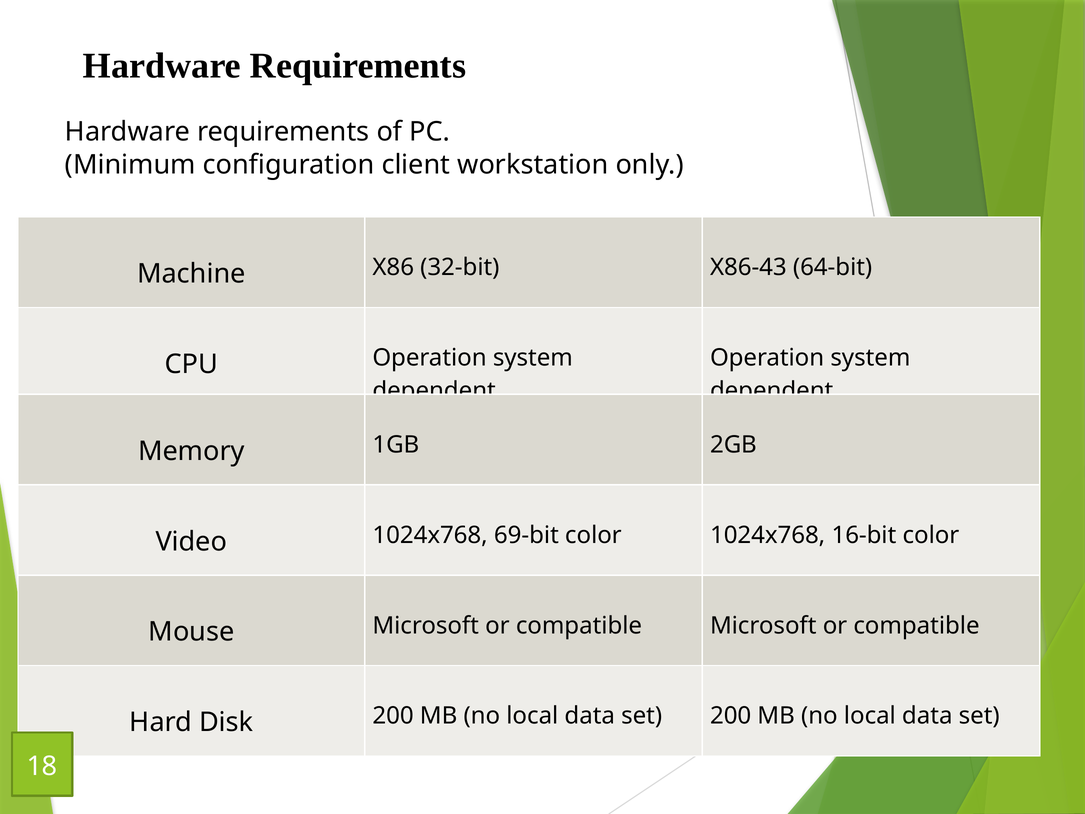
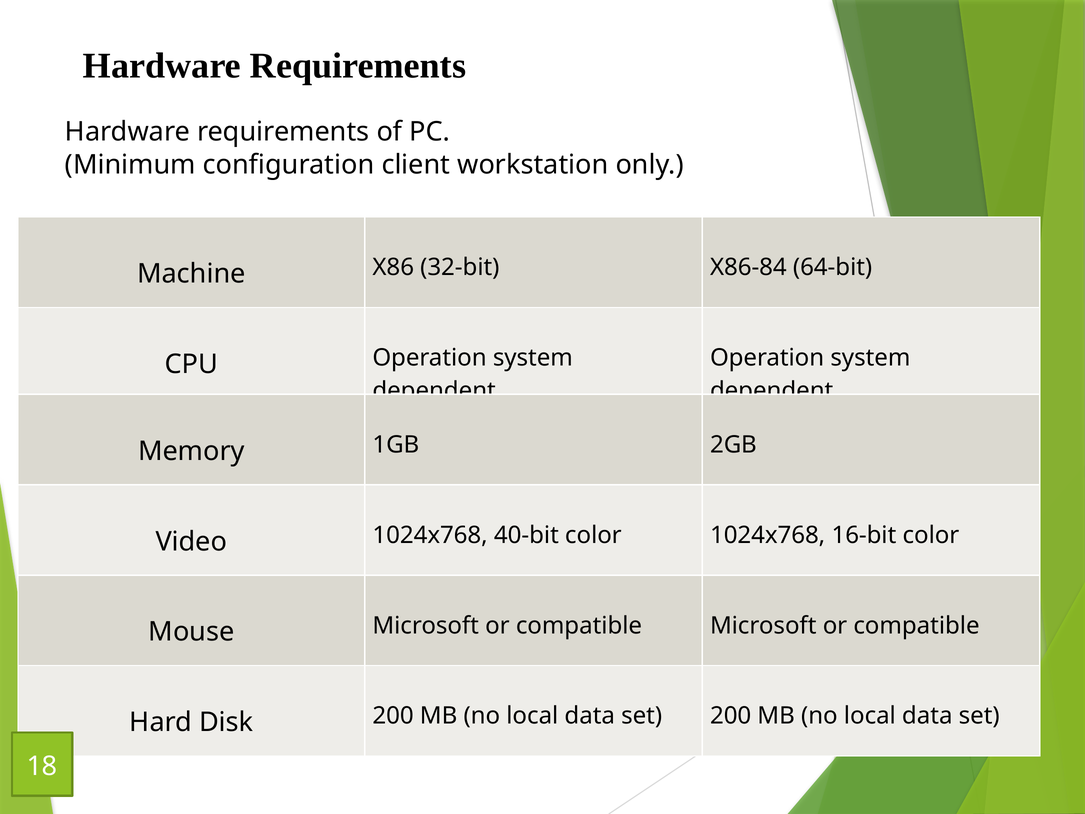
X86-43: X86-43 -> X86-84 (748, 267)
69-bit: 69-bit -> 40-bit (526, 535)
